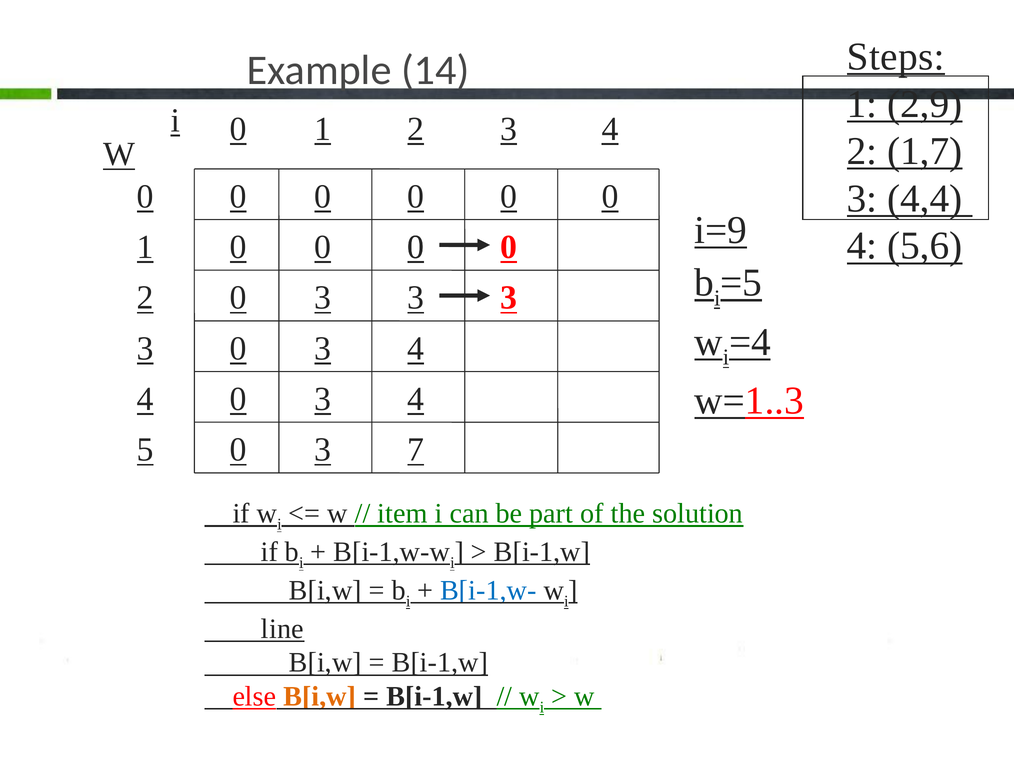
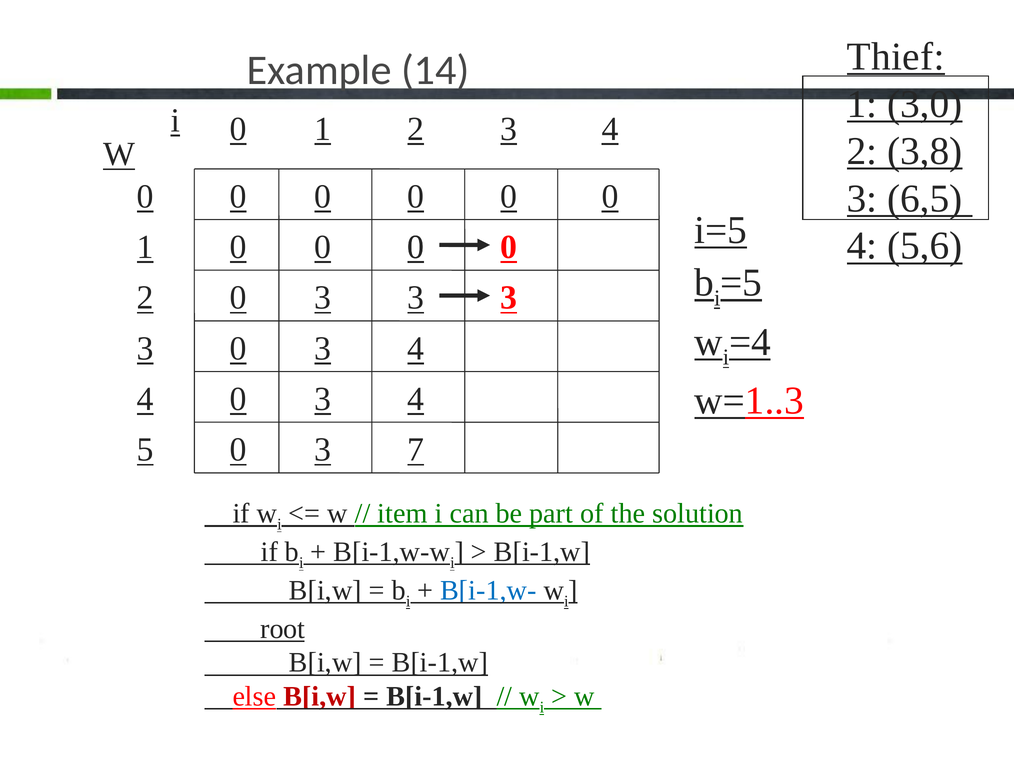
Steps: Steps -> Thief (896, 57)
2,9: 2,9 -> 3,0 (925, 104)
1,7: 1,7 -> 3,8 (925, 151)
4,4: 4,4 -> 6,5 (925, 199)
i=9: i=9 -> i=5 (721, 230)
line: line -> root (283, 629)
B[i,w colour: orange -> red (320, 697)
